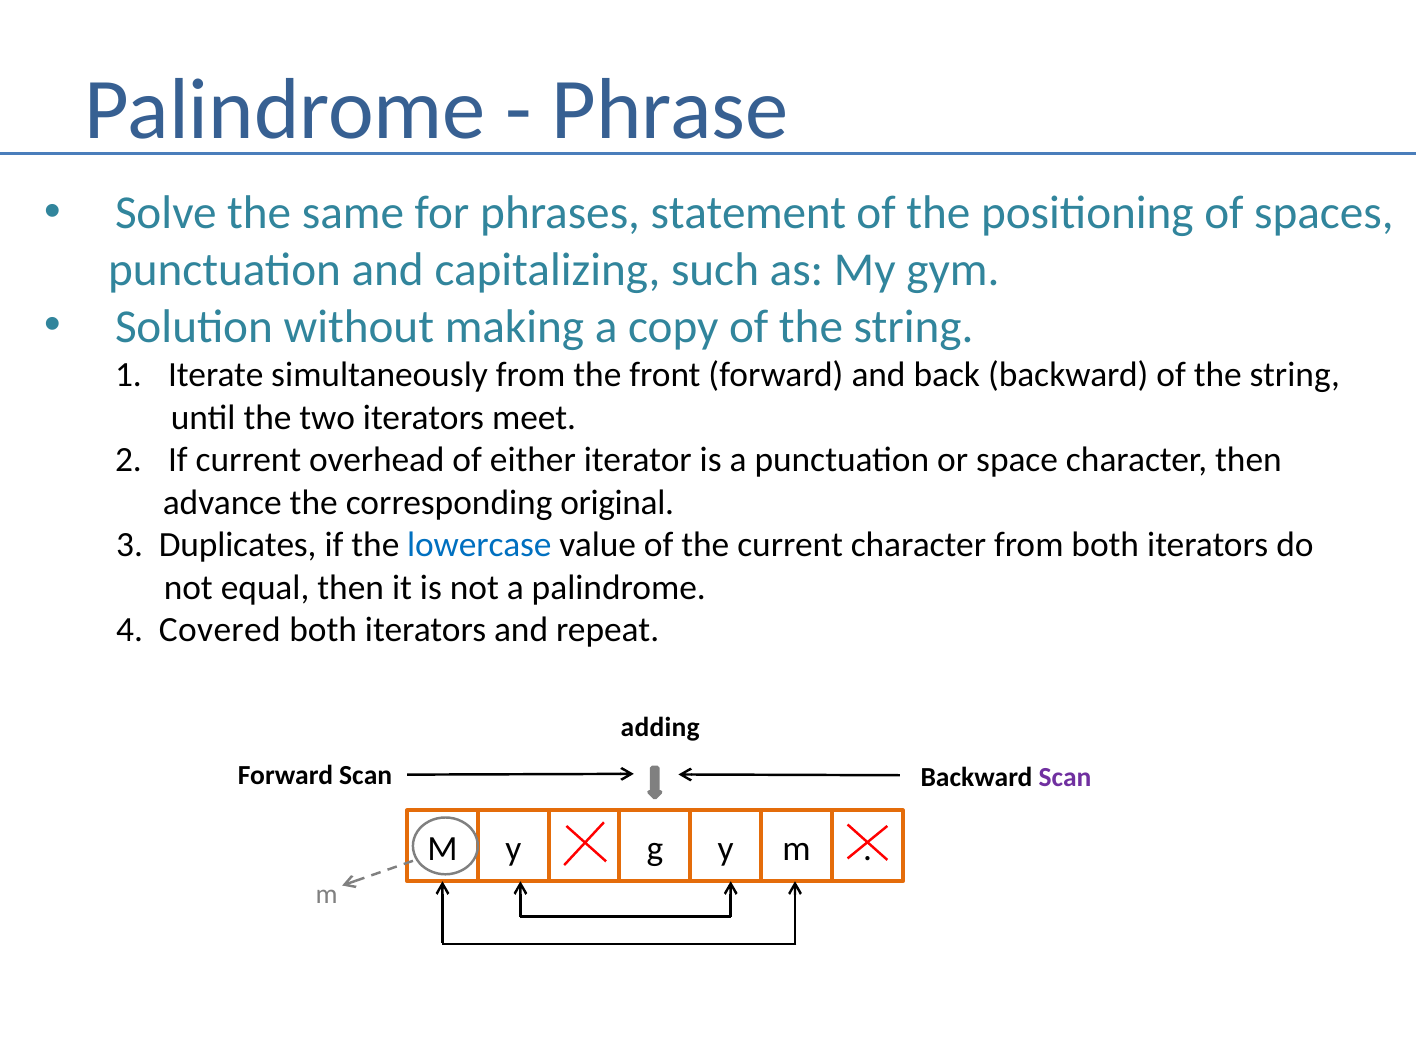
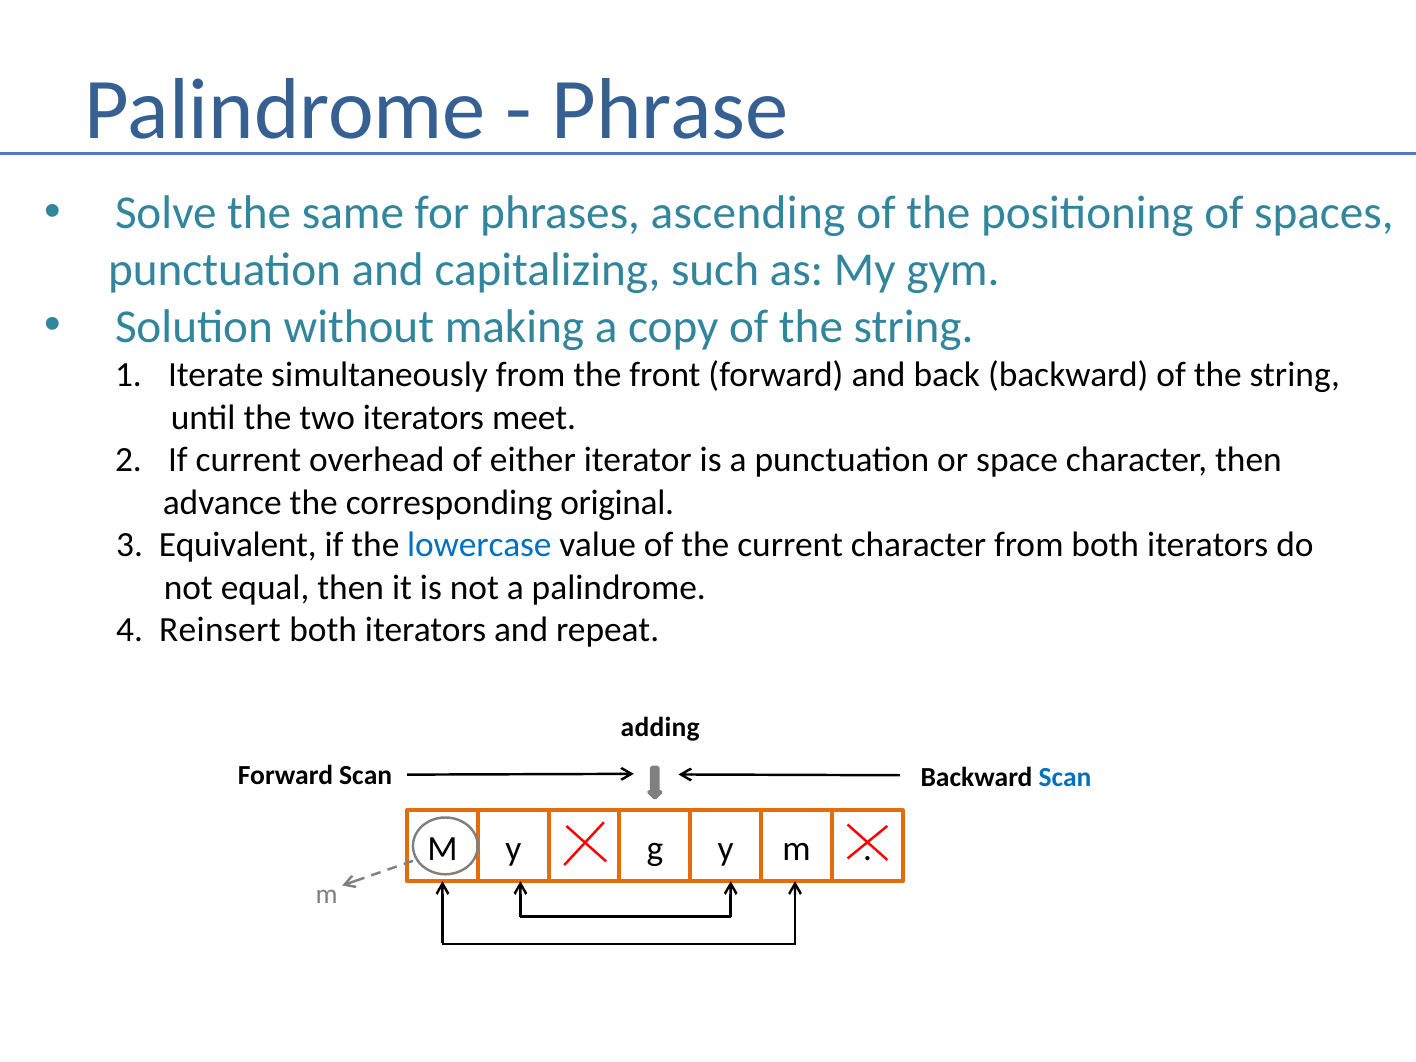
statement: statement -> ascending (748, 213)
Duplicates: Duplicates -> Equivalent (238, 545)
Covered: Covered -> Reinsert (220, 630)
Scan colour: purple -> blue (1065, 778)
